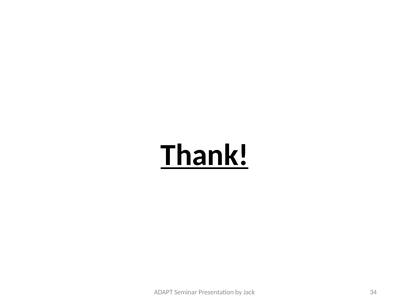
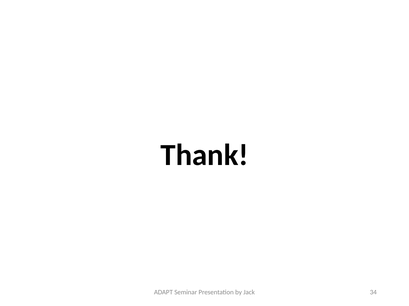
Thank underline: present -> none (204, 155)
